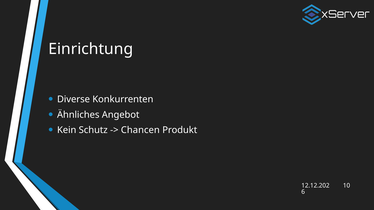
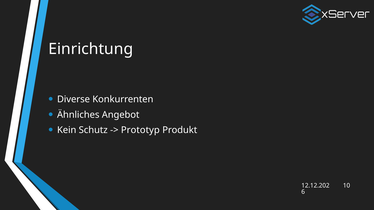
Chancen: Chancen -> Prototyp (140, 130)
